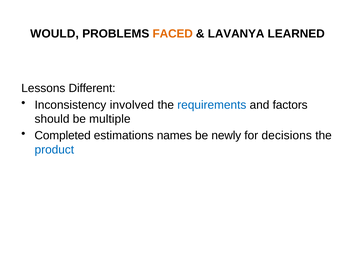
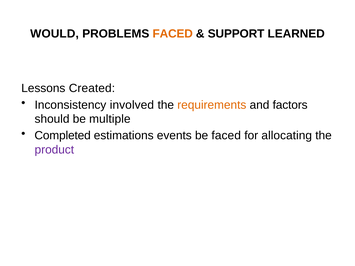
LAVANYA: LAVANYA -> SUPPORT (236, 34)
Different: Different -> Created (92, 88)
requirements colour: blue -> orange (212, 105)
names: names -> events (174, 136)
be newly: newly -> faced (226, 136)
decisions: decisions -> allocating (287, 136)
product colour: blue -> purple (54, 150)
